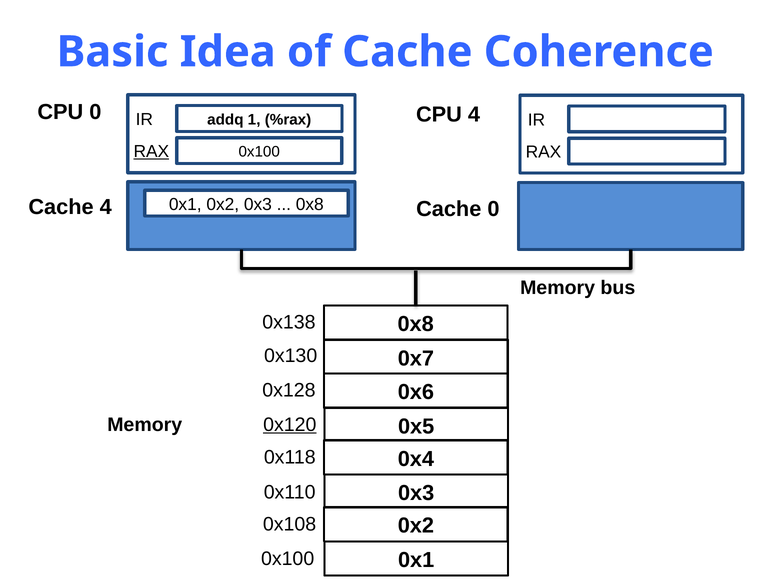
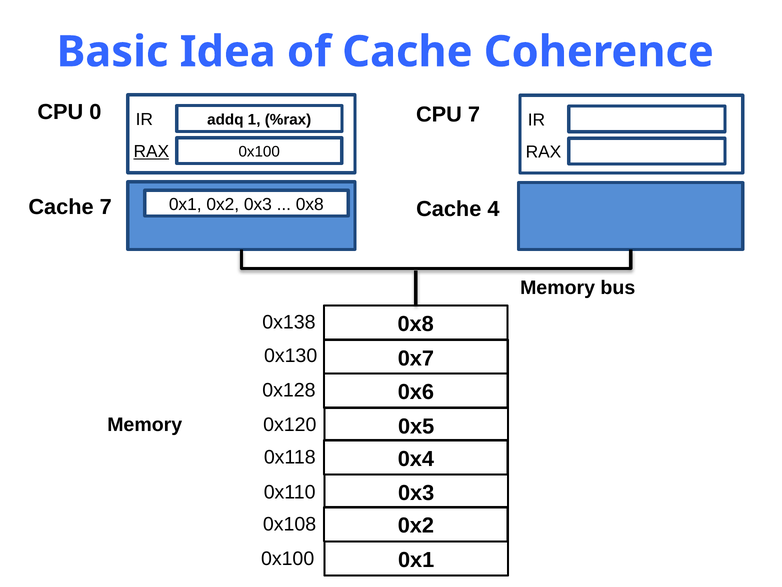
CPU 4: 4 -> 7 (474, 114)
Cache 4: 4 -> 7 (106, 207)
Cache 0: 0 -> 4 (493, 209)
0x120 underline: present -> none (290, 424)
